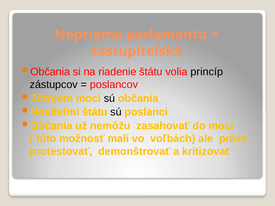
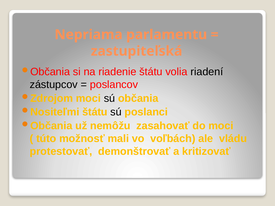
princíp: princíp -> riadení (207, 72)
práva: práva -> vládu (233, 139)
